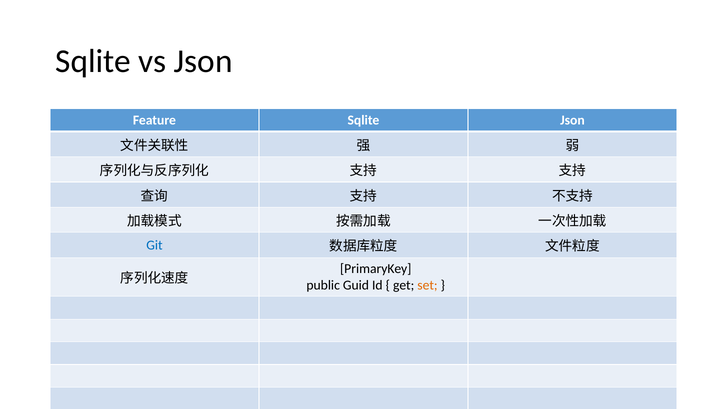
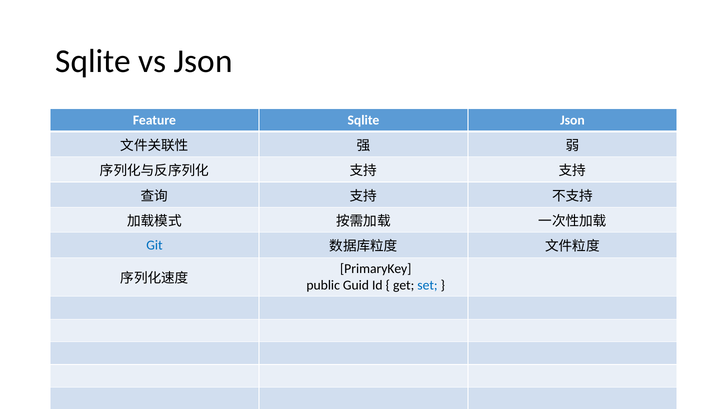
set colour: orange -> blue (427, 285)
